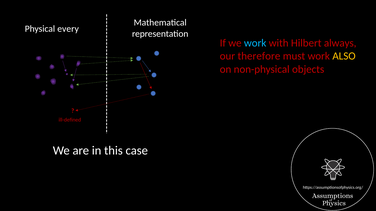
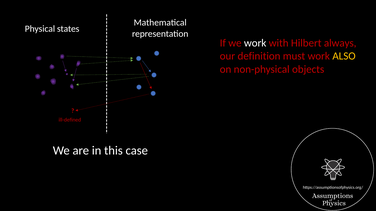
every: every -> states (68, 29)
work colour: light blue -> white (255, 43)
therefore: therefore -> definition (259, 56)
